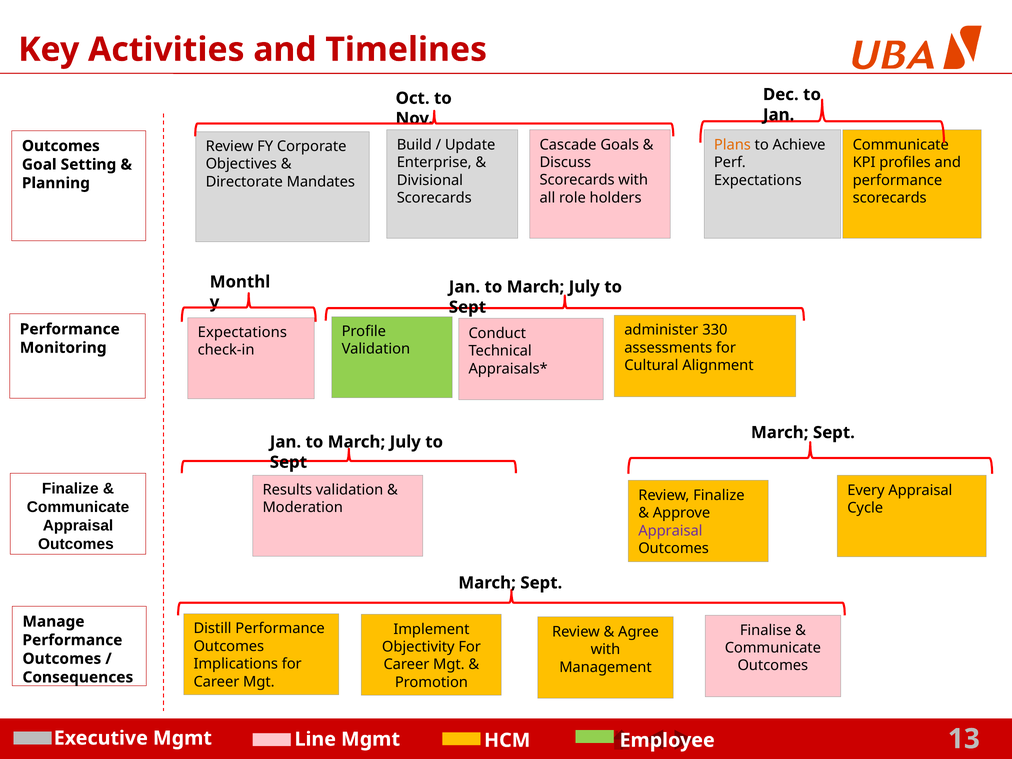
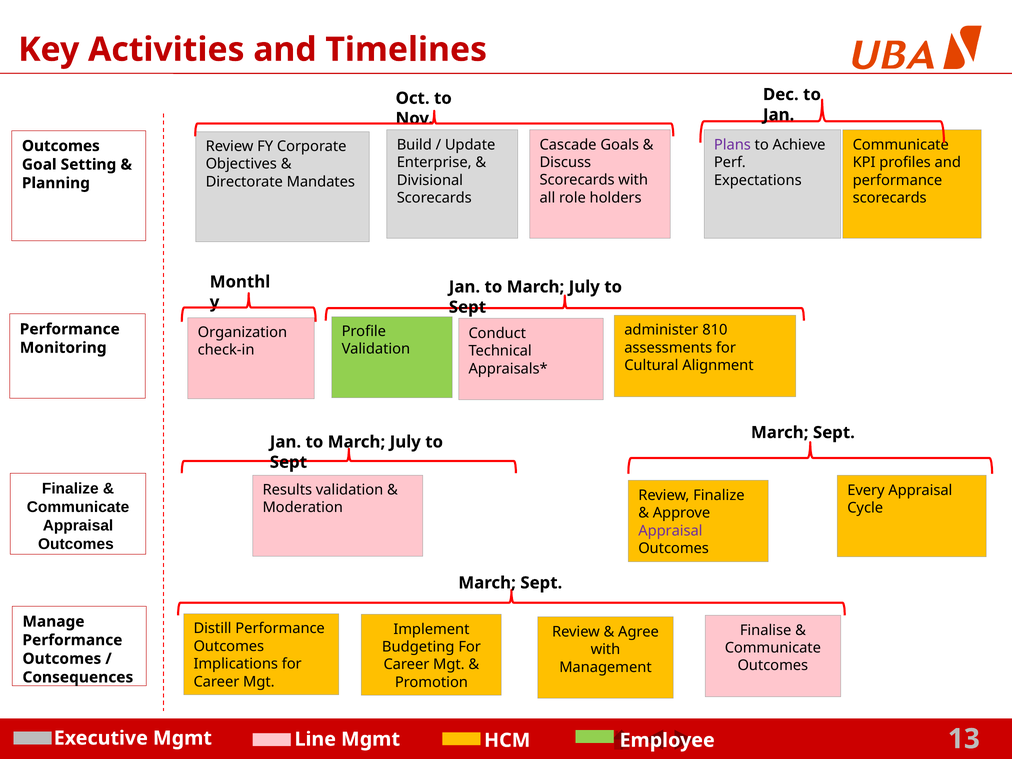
Plans colour: orange -> purple (732, 145)
330: 330 -> 810 (715, 330)
Expectations: Expectations -> Organization (242, 332)
Objectivity: Objectivity -> Budgeting (418, 647)
